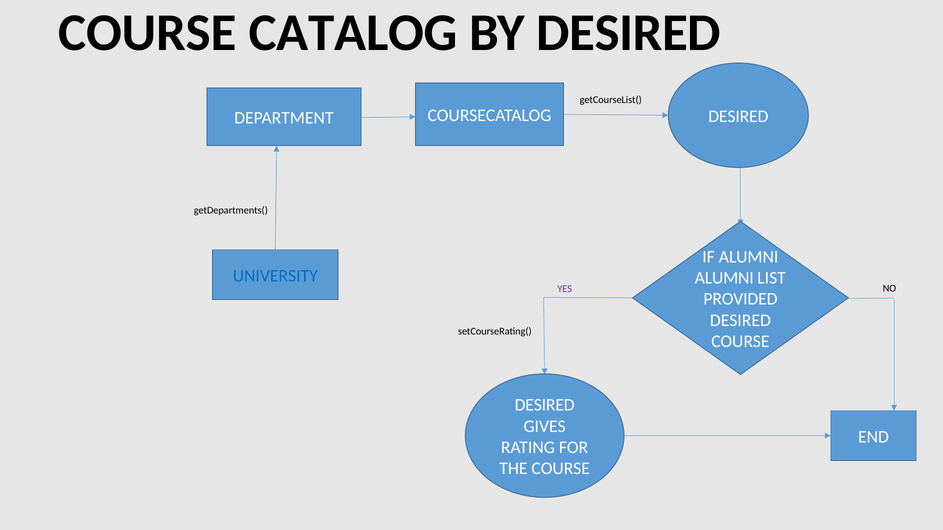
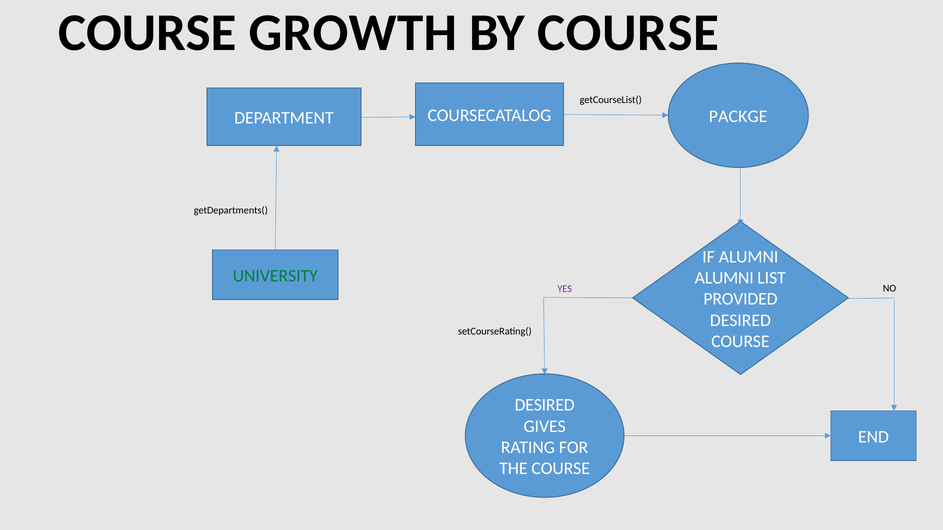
CATALOG: CATALOG -> GROWTH (353, 33)
BY DESIRED: DESIRED -> COURSE (628, 33)
DESIRED: DESIRED -> PACKGE (738, 117)
UNIVERSITY colour: blue -> green (275, 276)
